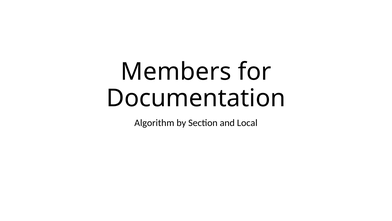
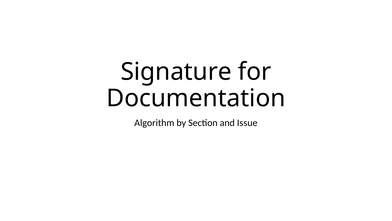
Members: Members -> Signature (176, 72)
Local: Local -> Issue (247, 123)
